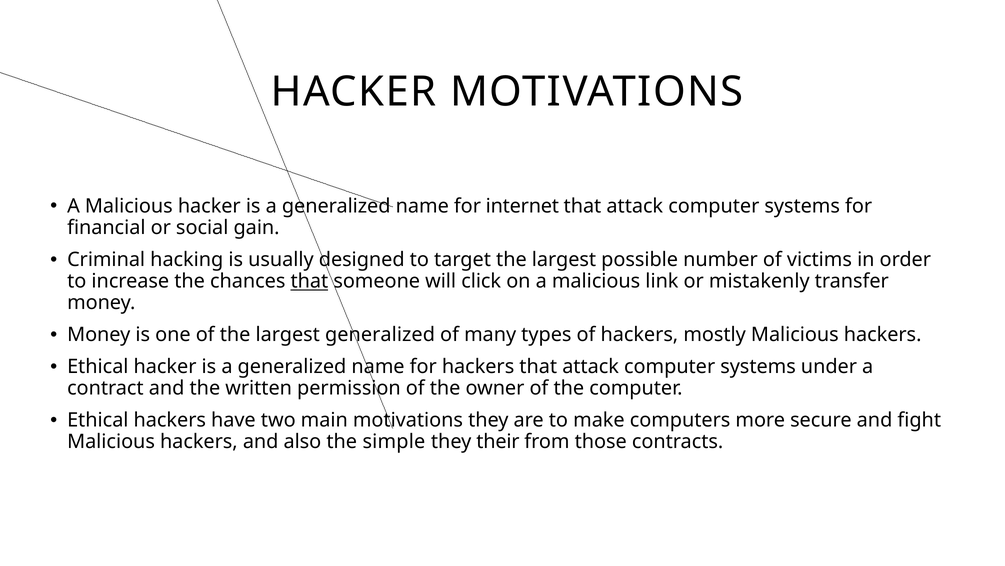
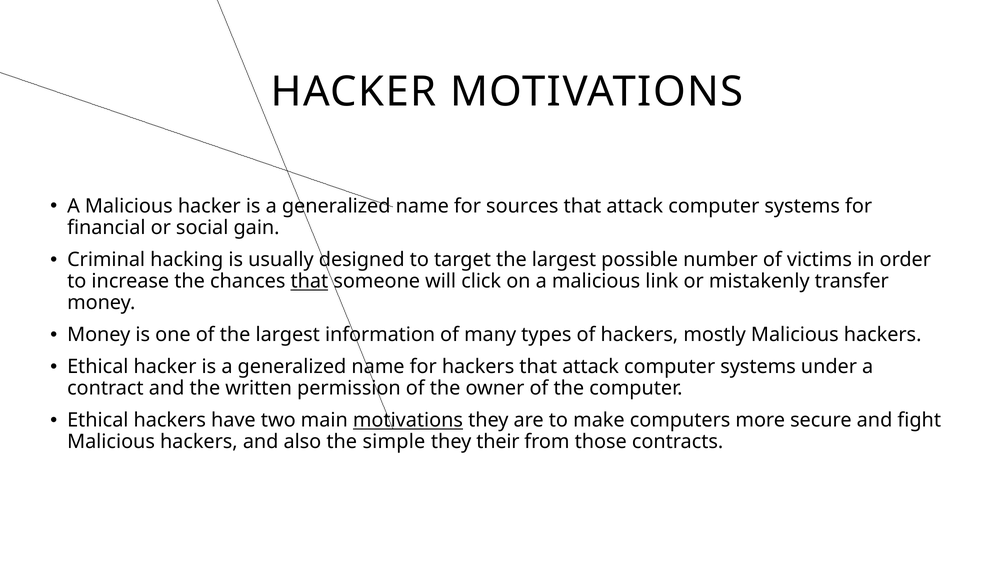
internet: internet -> sources (522, 206)
largest generalized: generalized -> information (380, 334)
motivations underline: none -> present (408, 420)
